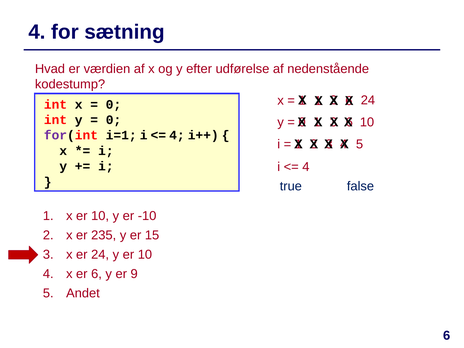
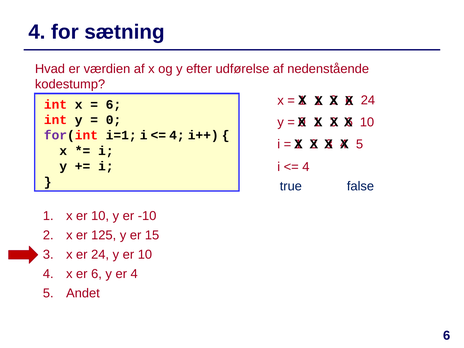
0: 0 -> 6 (113, 104)
235: 235 -> 125 (104, 235)
er 9: 9 -> 4 (134, 274)
